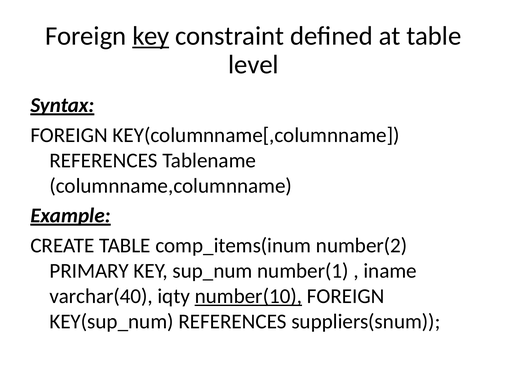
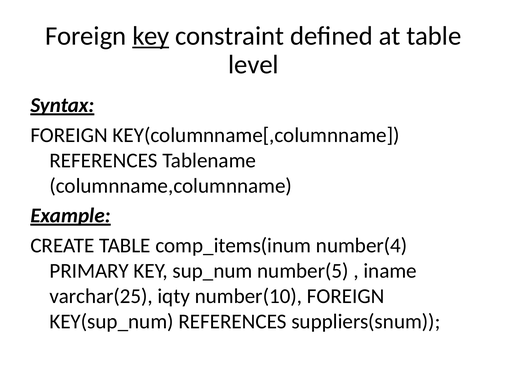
number(2: number(2 -> number(4 (362, 246)
number(1: number(1 -> number(5 (303, 271)
varchar(40: varchar(40 -> varchar(25 (101, 296)
number(10 underline: present -> none (248, 296)
